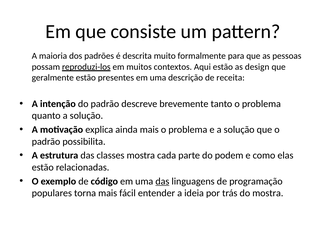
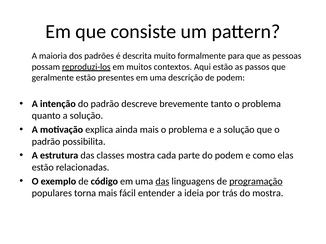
design: design -> passos (257, 67)
de receita: receita -> podem (231, 78)
programação underline: none -> present (256, 182)
